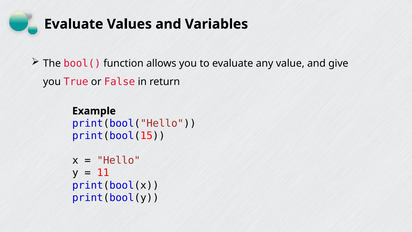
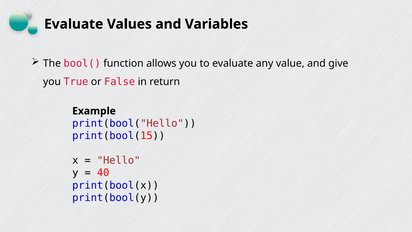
11: 11 -> 40 (103, 173)
